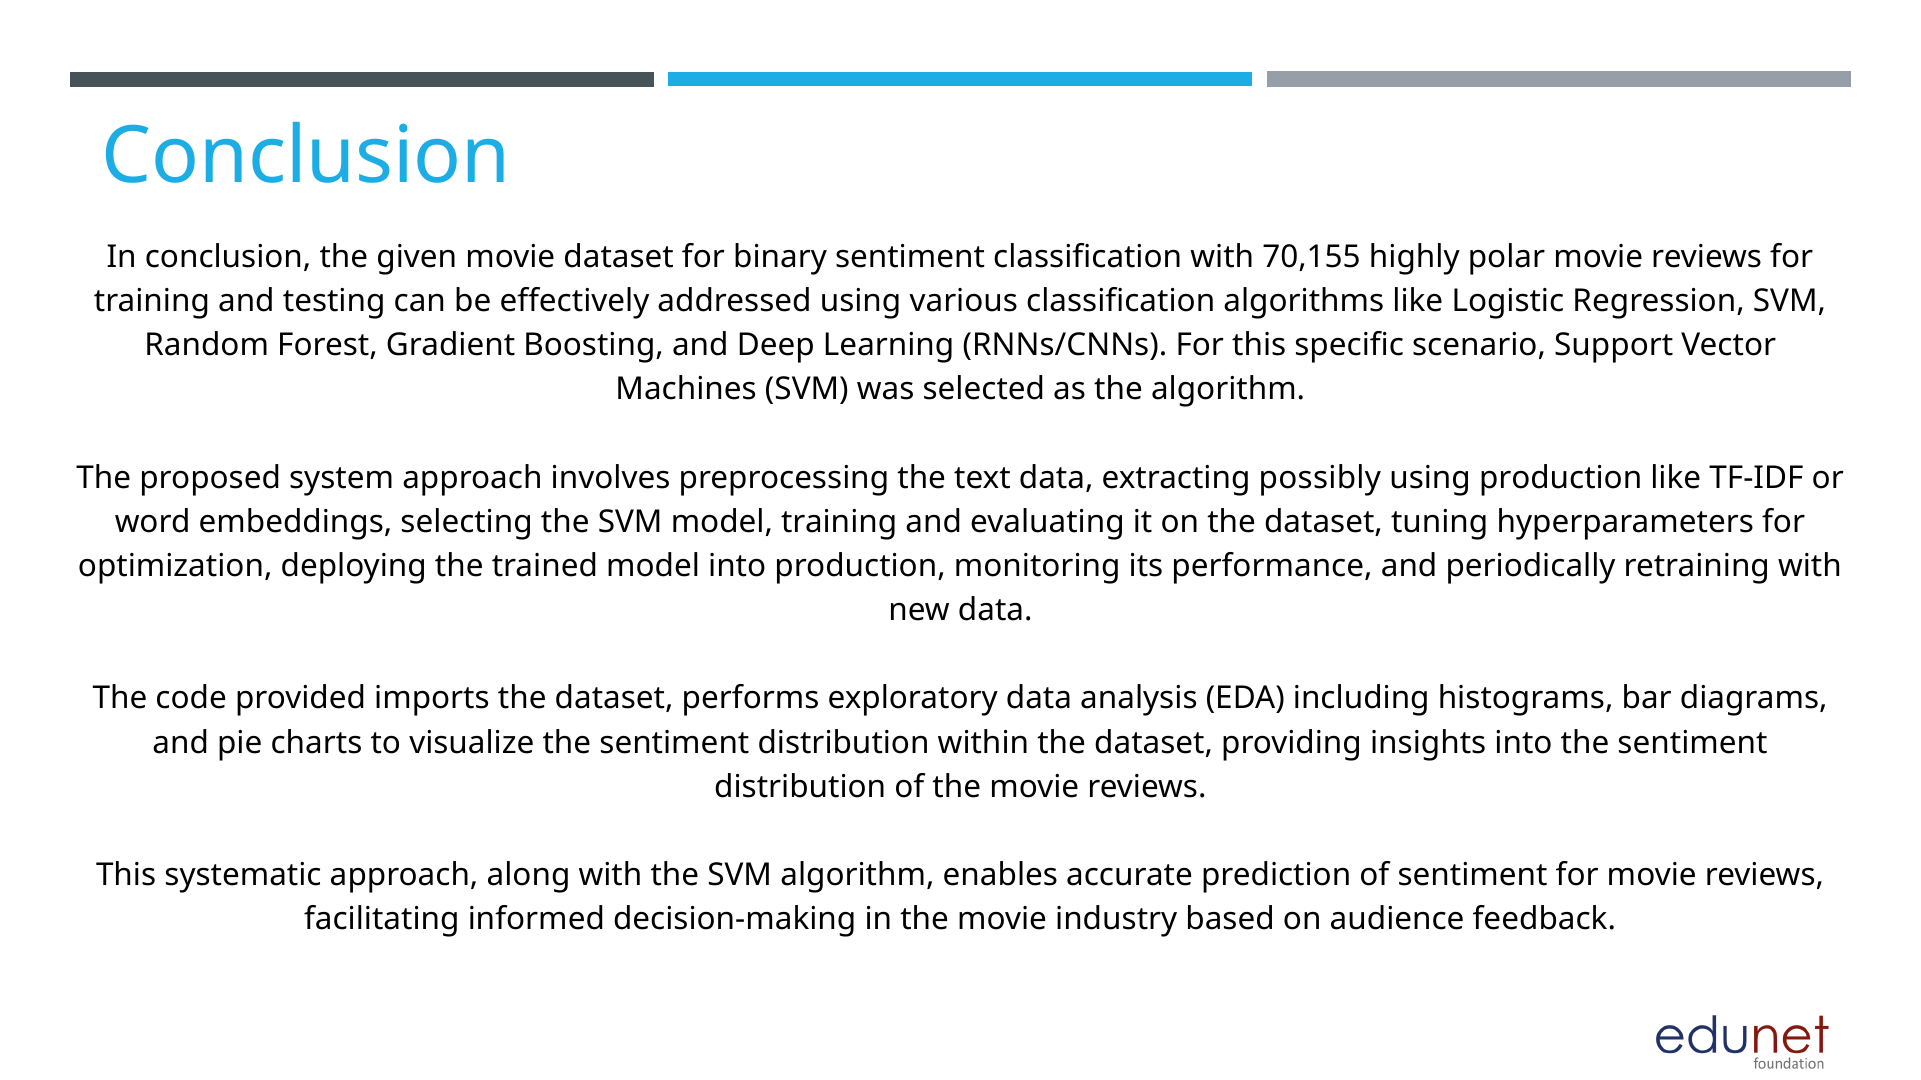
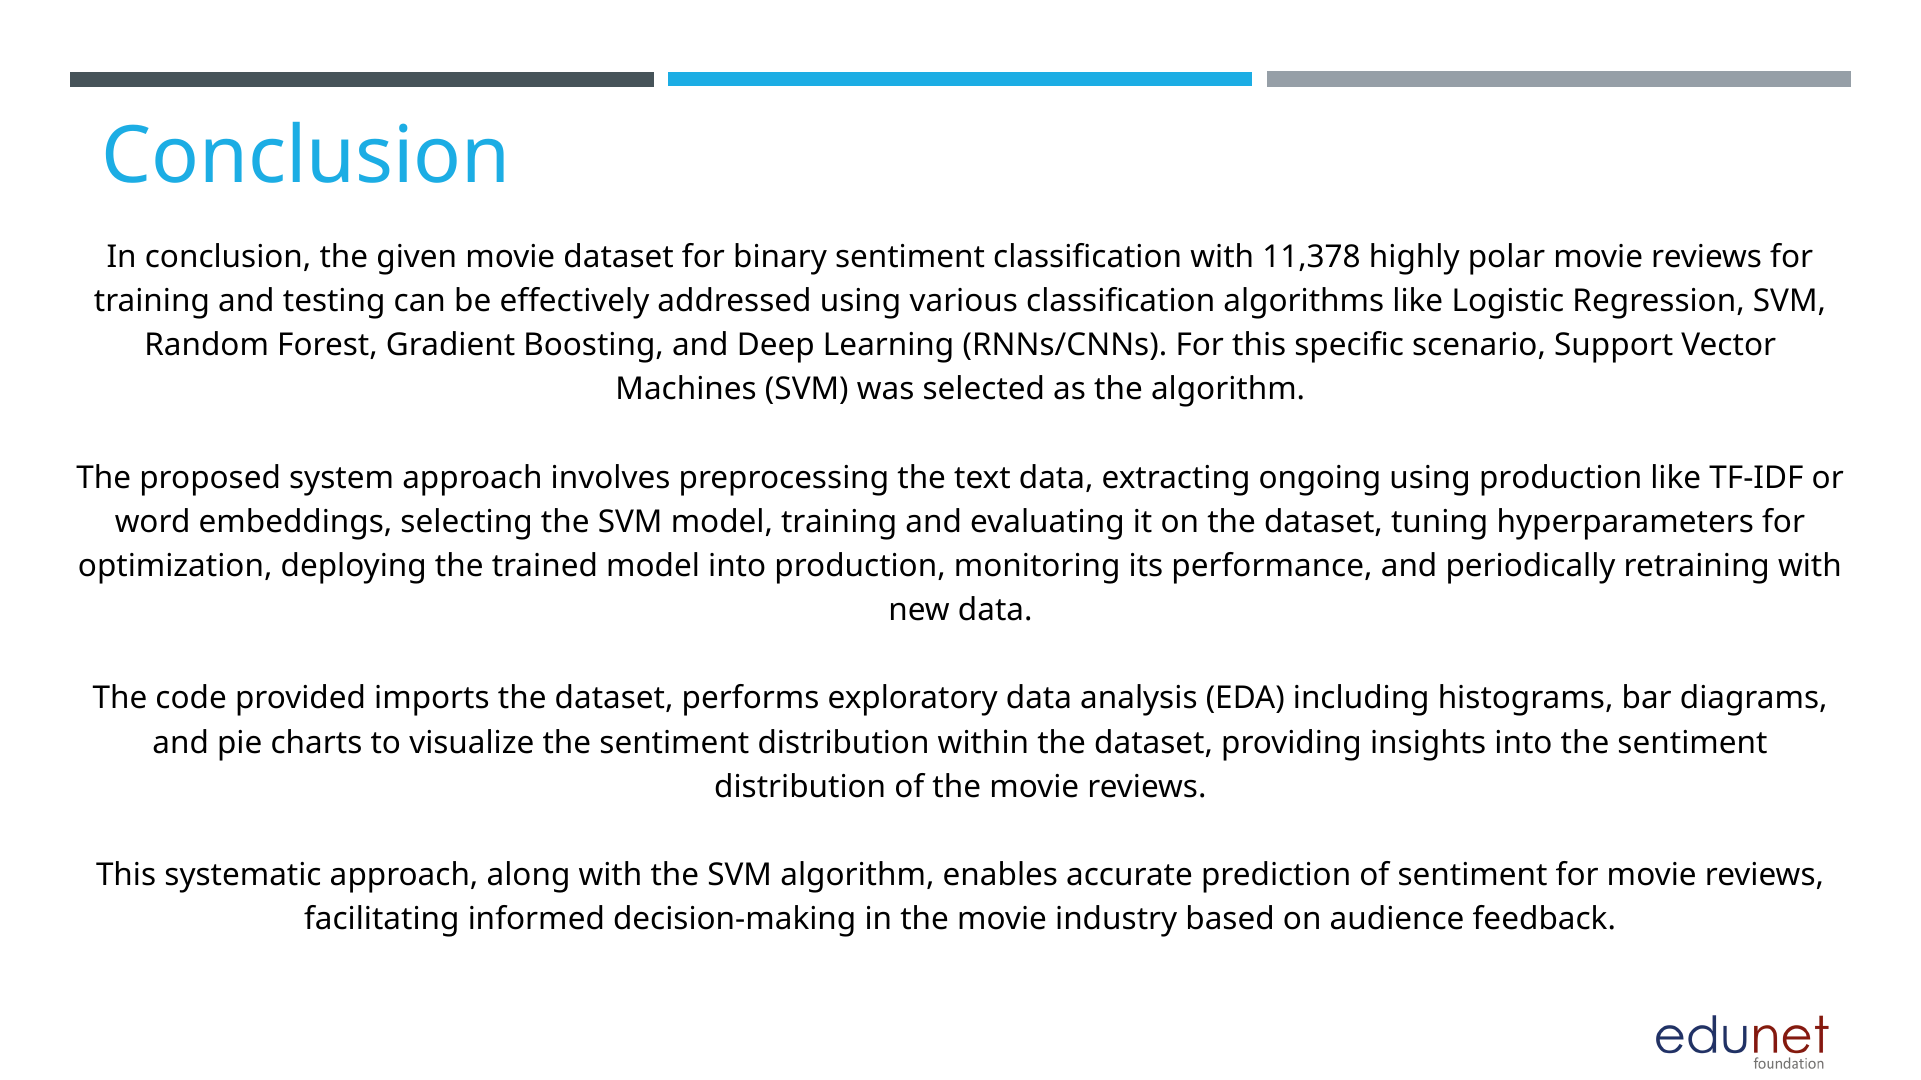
70,155: 70,155 -> 11,378 (1312, 257)
possibly: possibly -> ongoing (1320, 478)
